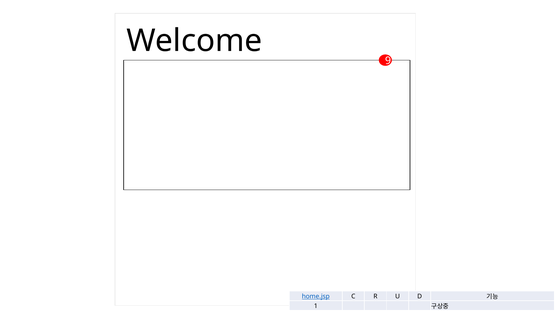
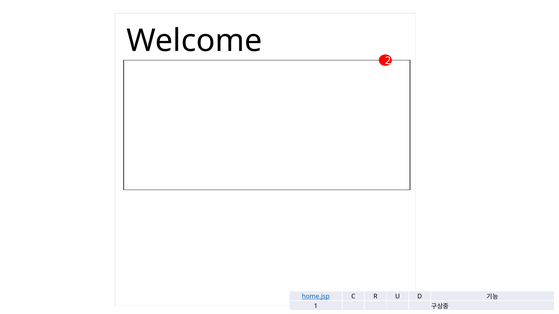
9: 9 -> 2 (388, 61)
